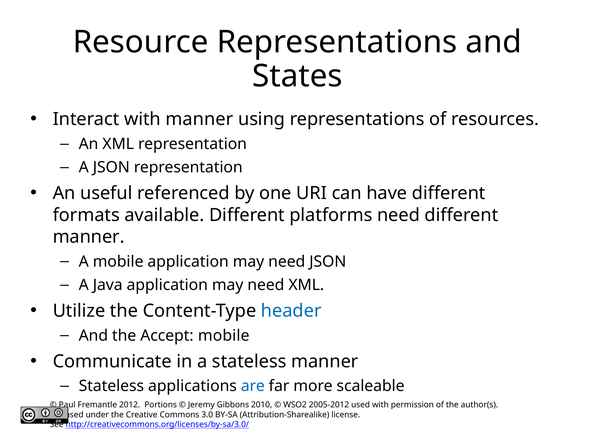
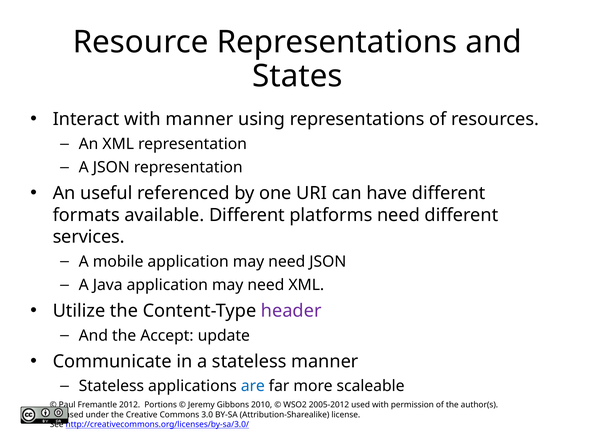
manner: manner -> services (89, 237)
header colour: blue -> purple (291, 311)
Accept mobile: mobile -> update (224, 336)
